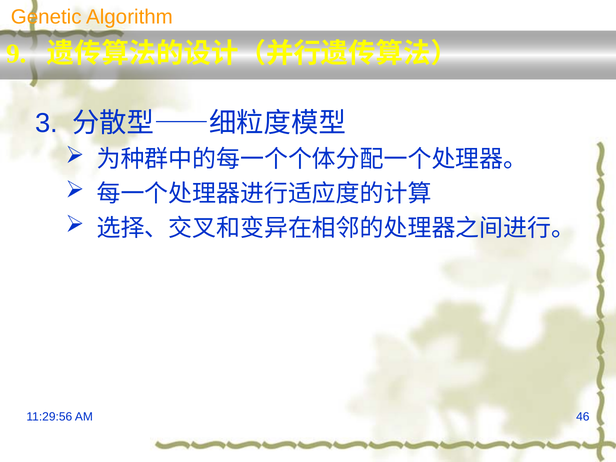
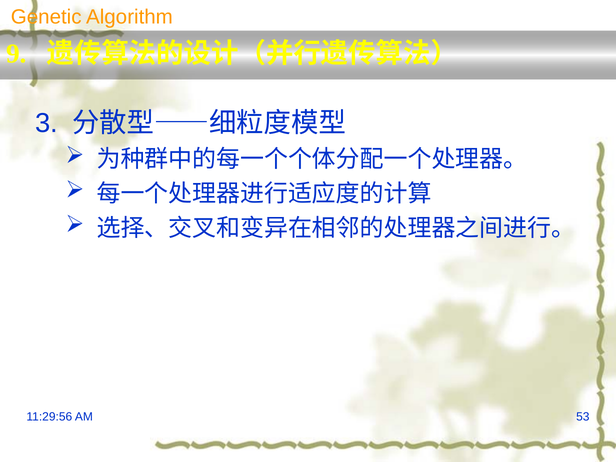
46: 46 -> 53 (583, 417)
